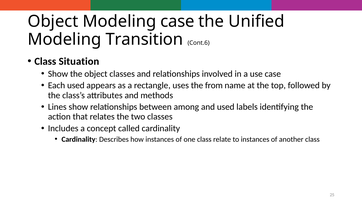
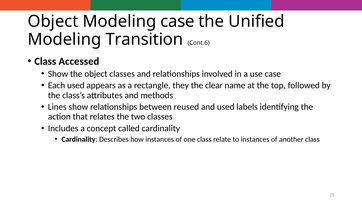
Situation: Situation -> Accessed (79, 61)
uses: uses -> they (181, 85)
from: from -> clear (214, 85)
among: among -> reused (186, 107)
